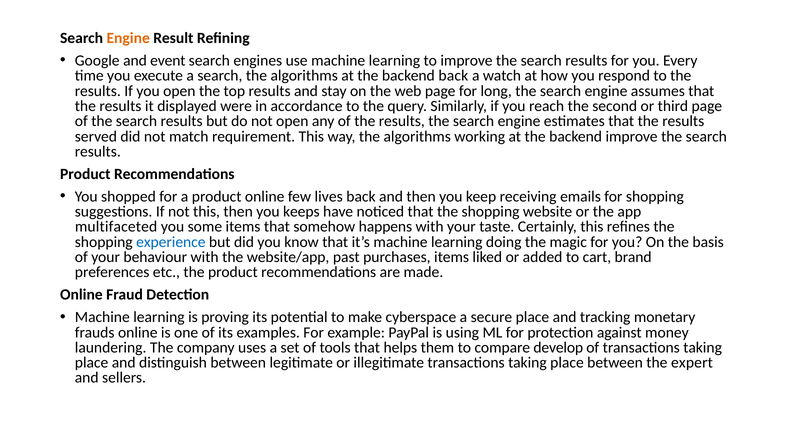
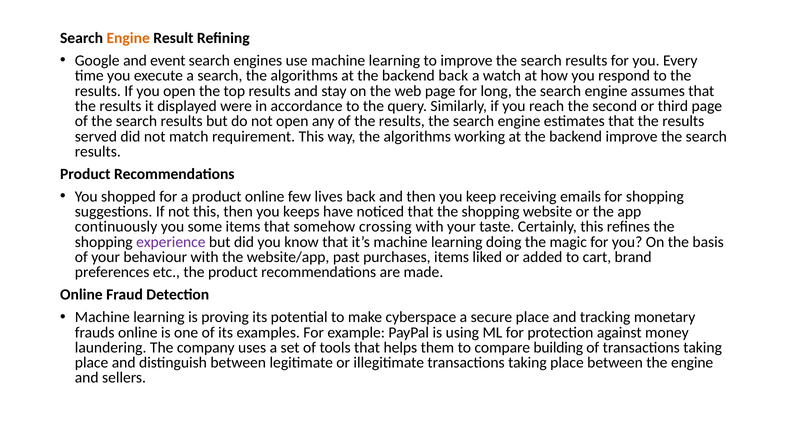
multifaceted: multifaceted -> continuously (116, 227)
happens: happens -> crossing (385, 227)
experience colour: blue -> purple (171, 242)
develop: develop -> building (558, 348)
the expert: expert -> engine (692, 363)
